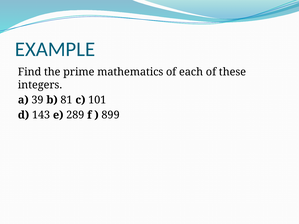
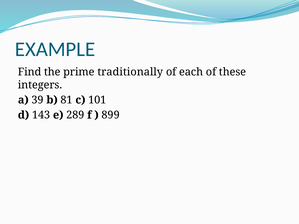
mathematics: mathematics -> traditionally (130, 72)
